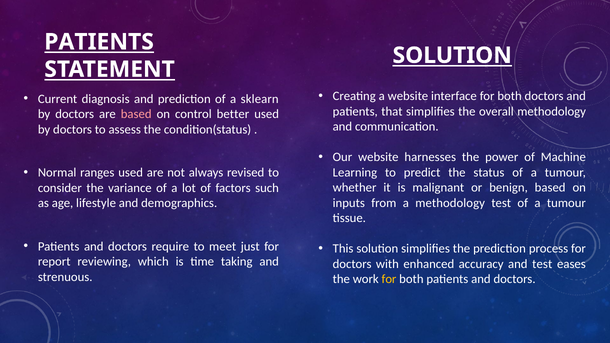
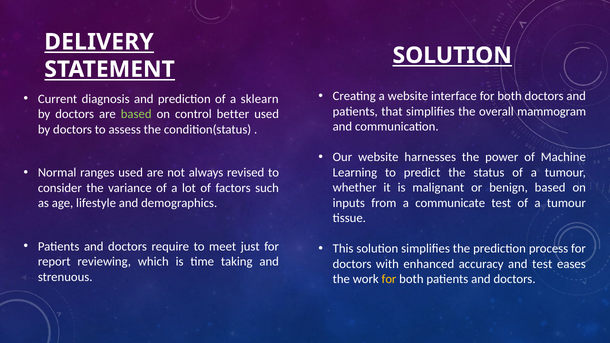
PATIENTS: PATIENTS -> DELIVERY (99, 42)
overall methodology: methodology -> mammogram (552, 112)
based colour: pink -> light green (136, 114)
a methodology: methodology -> communicate (450, 203)
